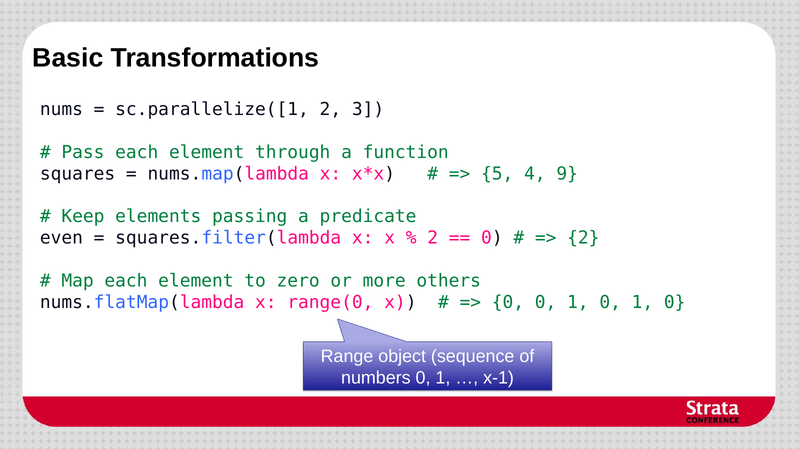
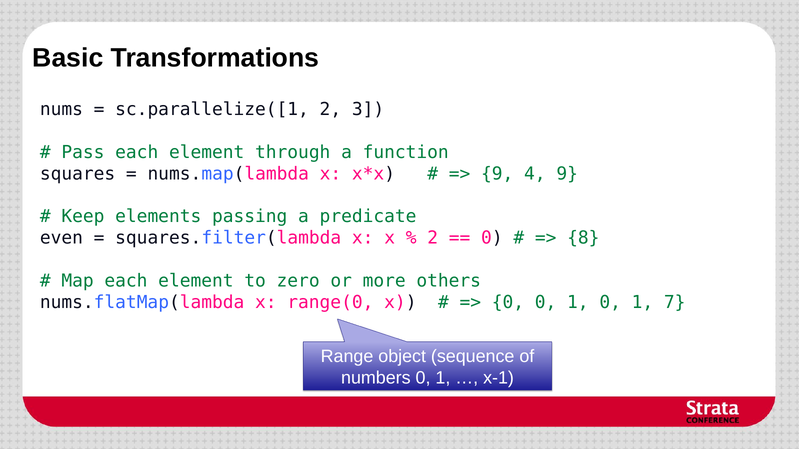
5: 5 -> 9 (497, 174)
2: 2 -> 8 (583, 238)
1 0 1 0: 0 -> 7 (675, 303)
